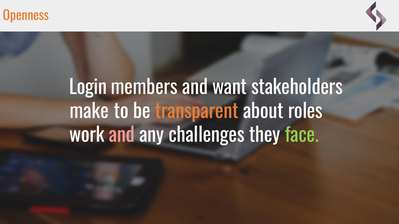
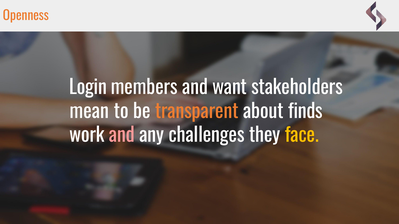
make: make -> mean (89, 112)
roles: roles -> finds (305, 112)
face colour: light green -> yellow (302, 136)
